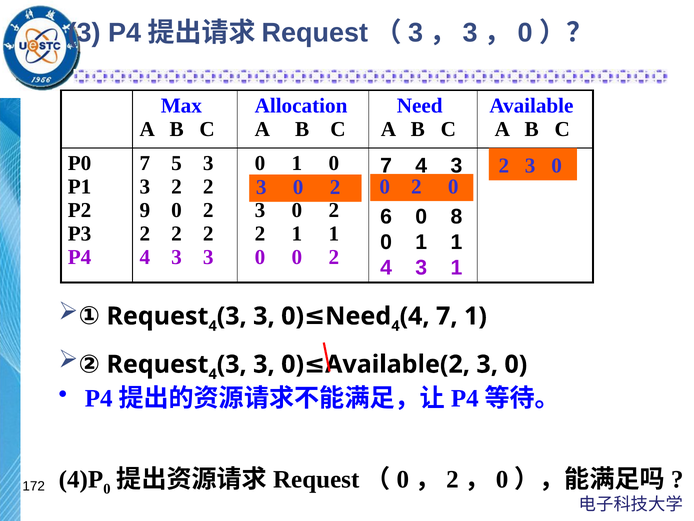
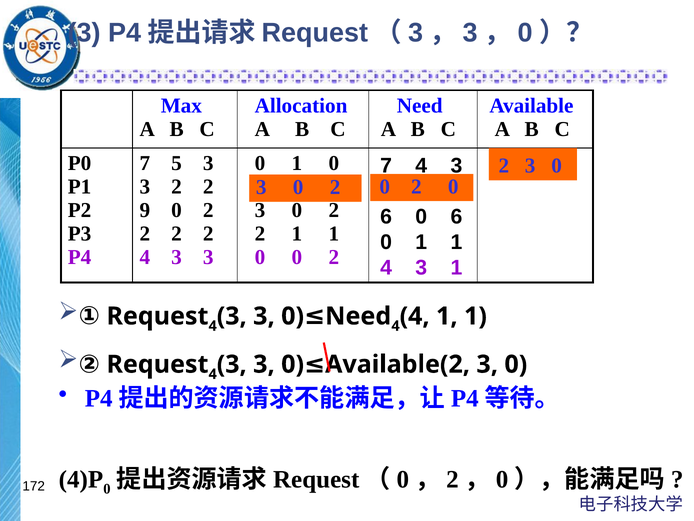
0 8: 8 -> 6 (456, 216)
4 7: 7 -> 1 (447, 316)
